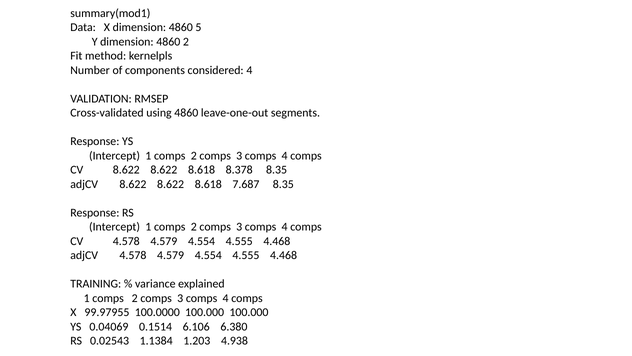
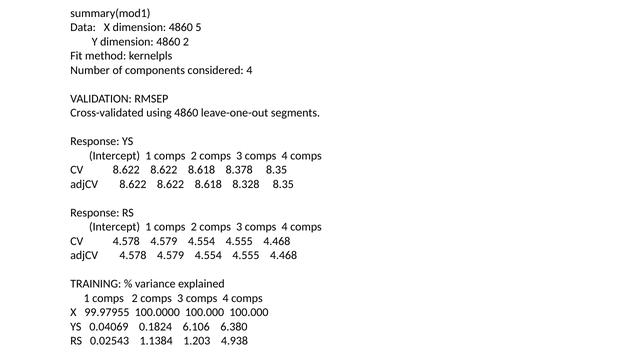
7.687: 7.687 -> 8.328 (246, 184)
0.1514: 0.1514 -> 0.1824 (156, 326)
